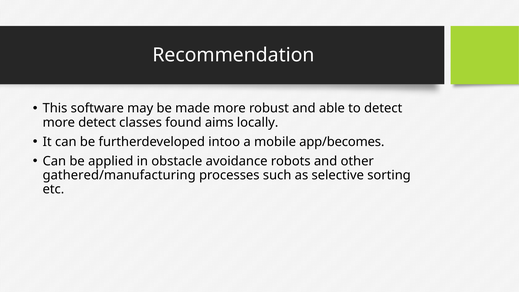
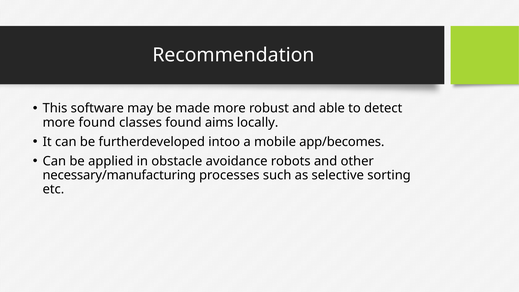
more detect: detect -> found (97, 122)
gathered/manufacturing: gathered/manufacturing -> necessary/manufacturing (119, 175)
